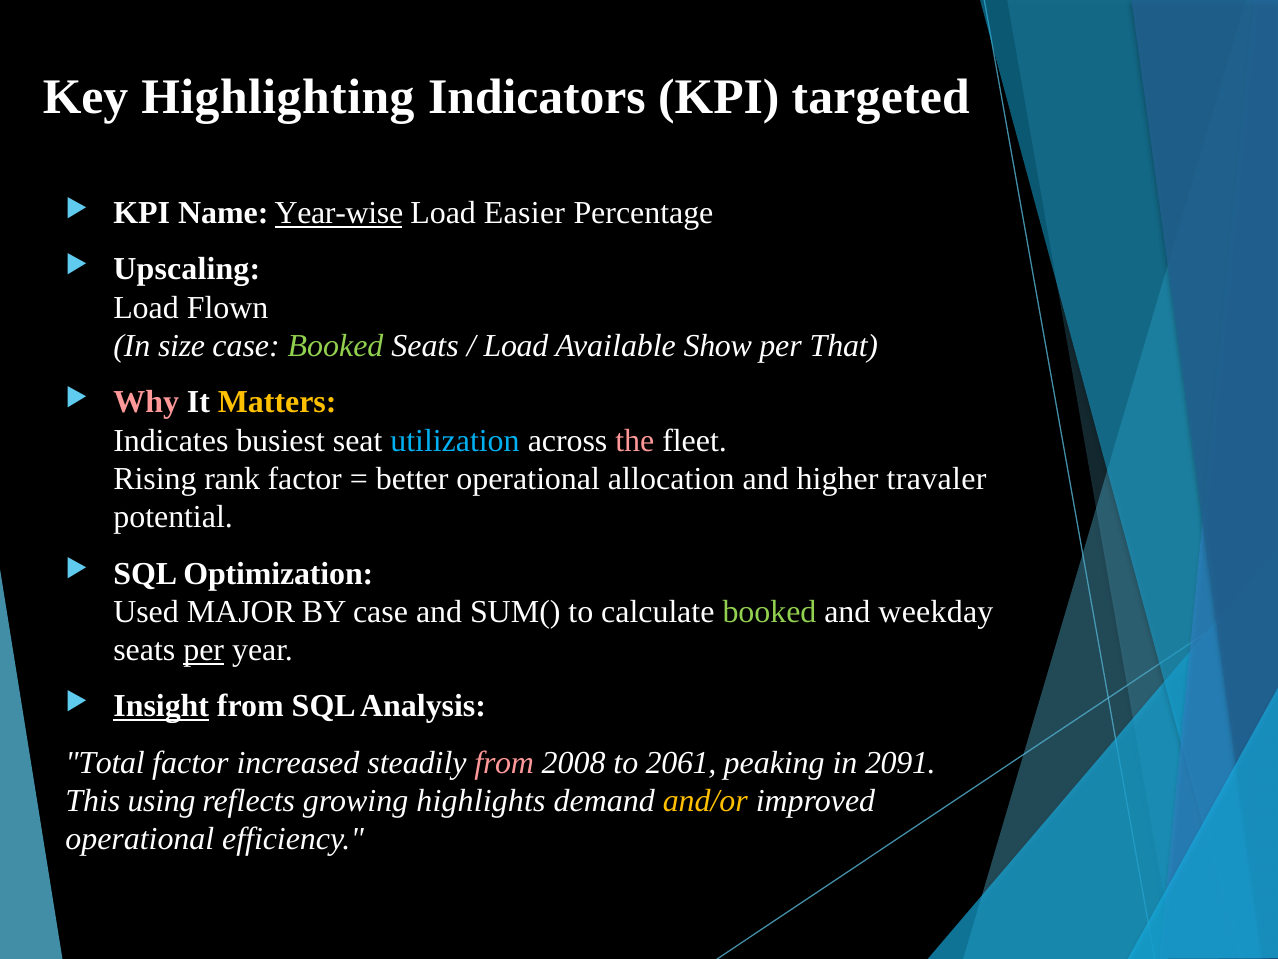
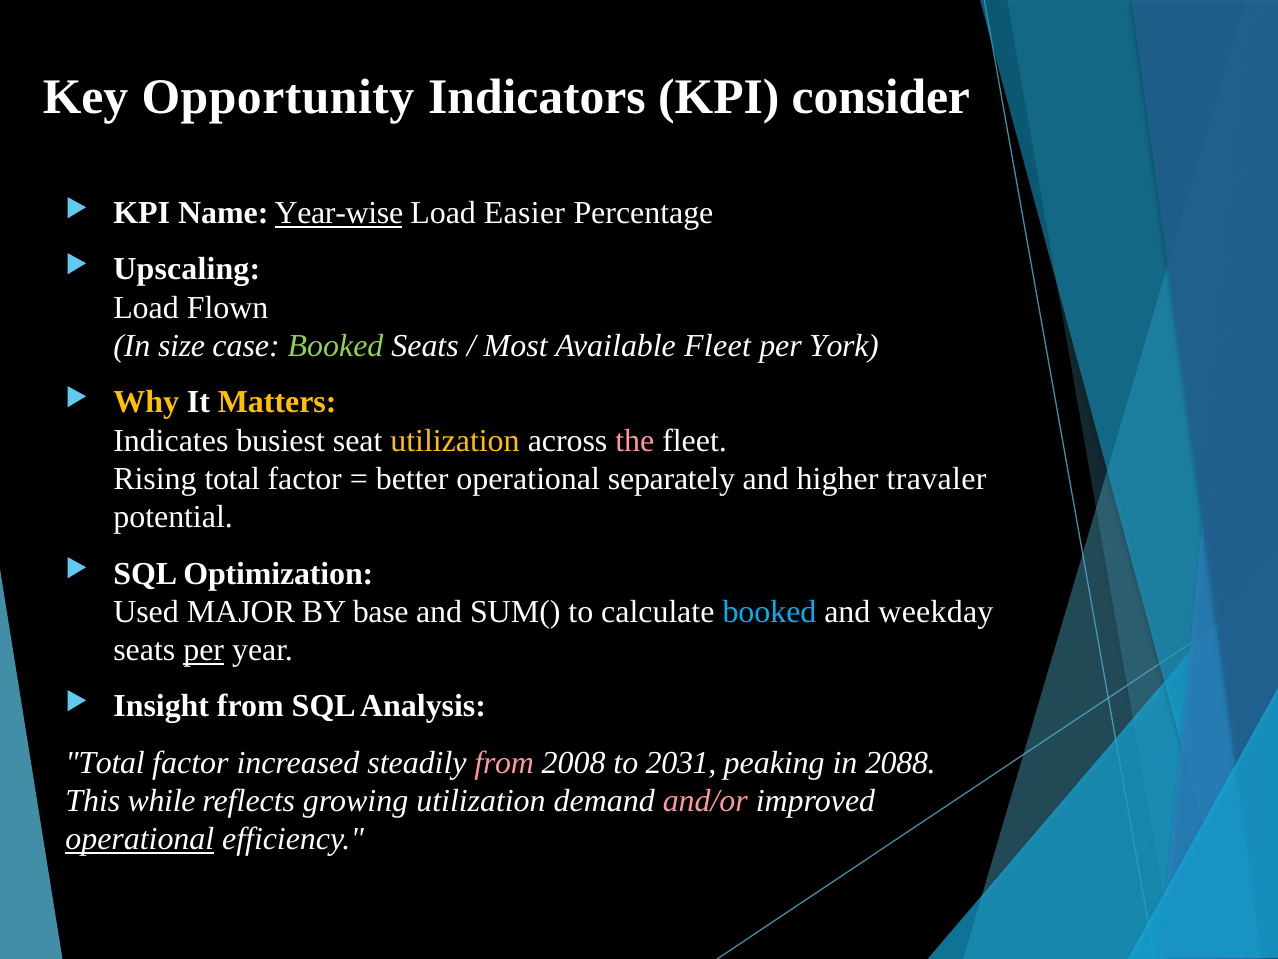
Highlighting: Highlighting -> Opportunity (278, 97)
targeted: targeted -> consider (881, 97)
Load: Load -> Most (516, 346)
Available Show: Show -> Fleet (717, 346)
That: That -> York (844, 346)
Why colour: pink -> yellow (146, 402)
utilization colour: light blue -> yellow (455, 440)
Rising rank: rank -> total (232, 479)
allocation: allocation -> separately (671, 479)
BY case: case -> base (381, 612)
booked colour: light green -> light blue (769, 612)
Insight underline: present -> none (161, 706)
2061: 2061 -> 2031 (681, 762)
2091: 2091 -> 2088 (900, 762)
using: using -> while (162, 800)
growing highlights: highlights -> utilization (481, 800)
and/or colour: yellow -> pink (705, 800)
operational underline: none -> present (140, 839)
